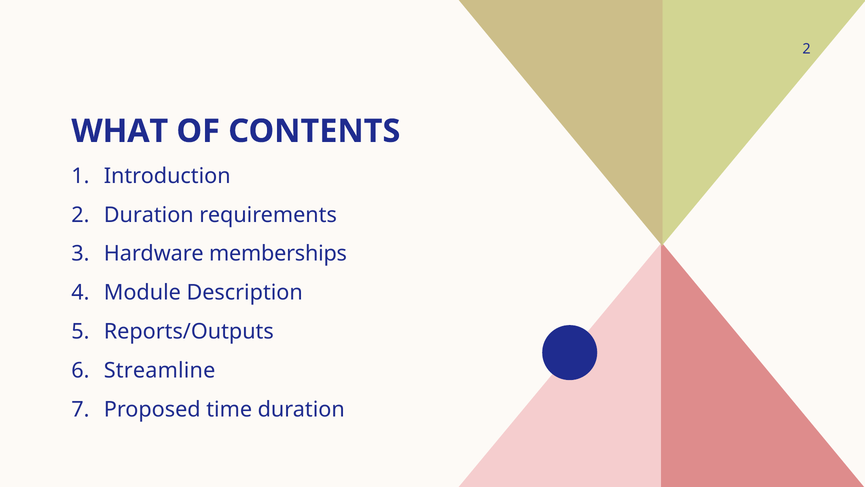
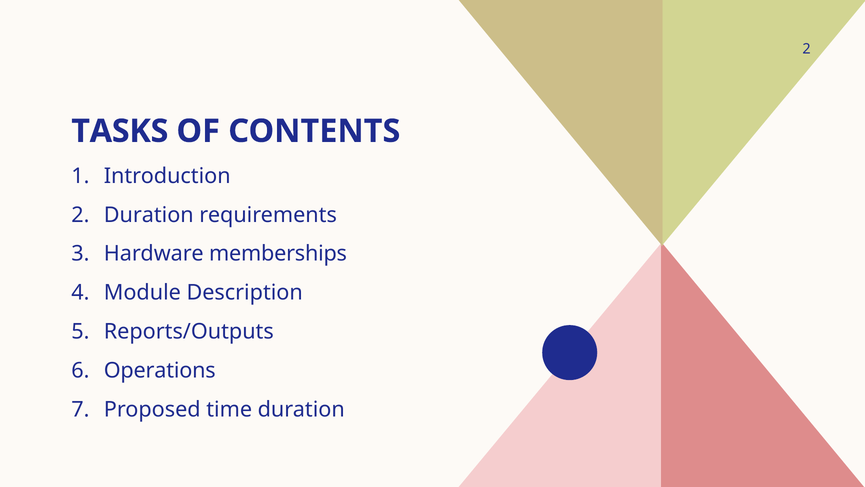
WHAT: WHAT -> TASKS (120, 131)
Streamline: Streamline -> Operations (160, 370)
